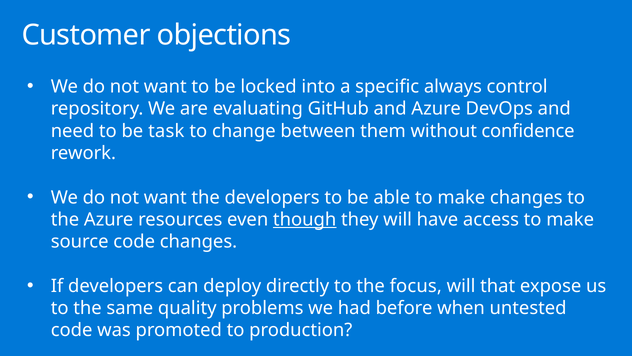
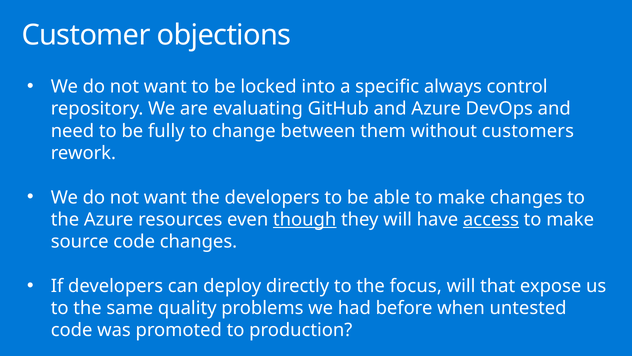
task: task -> fully (166, 131)
confidence: confidence -> customers (528, 131)
access underline: none -> present (491, 219)
